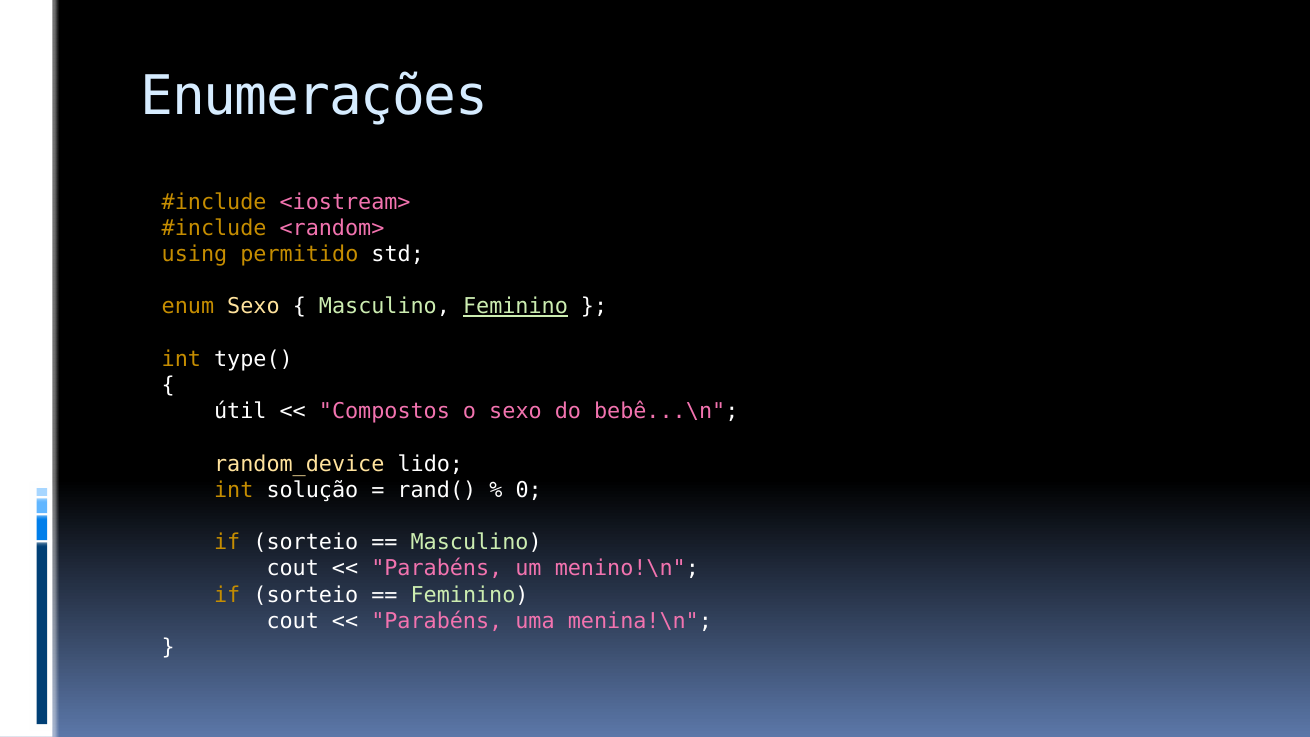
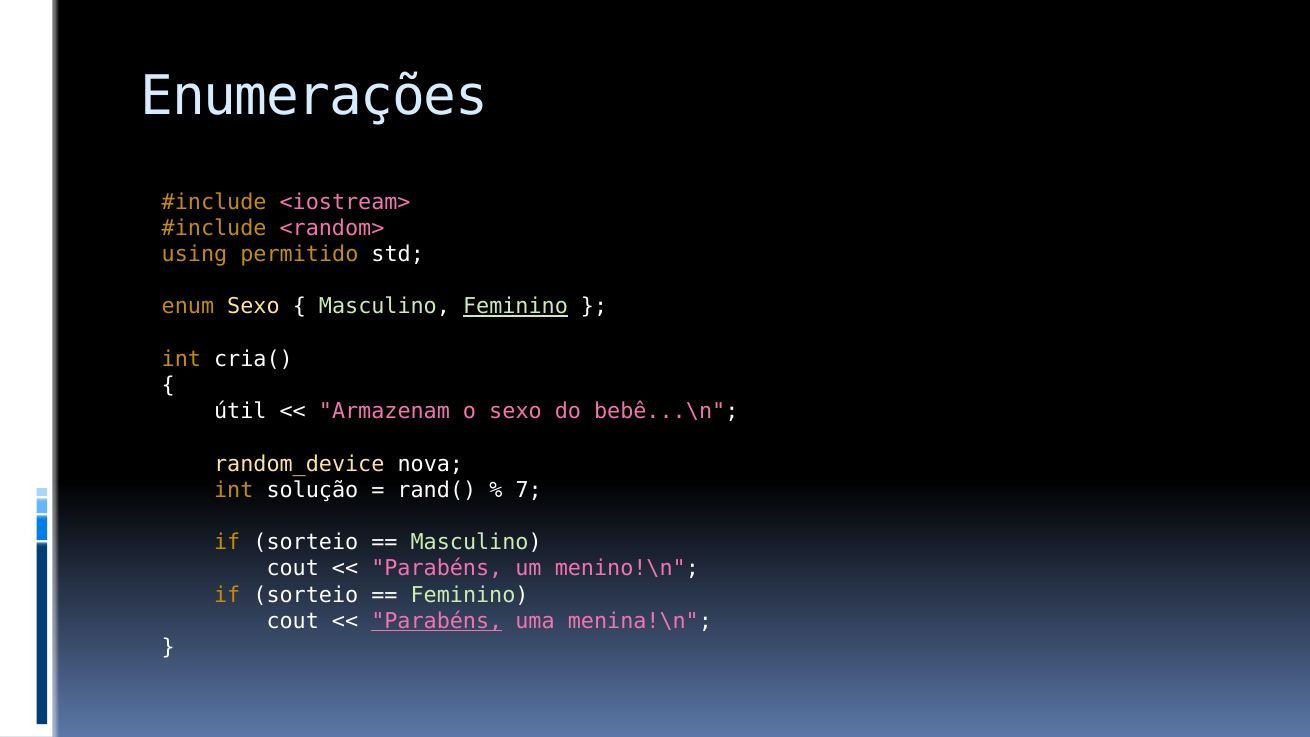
type(: type( -> cria( (253, 359)
Compostos: Compostos -> Armazenam (384, 411)
lido: lido -> nova (430, 464)
0: 0 -> 7 (529, 490)
Parabéns underline: none -> present (437, 621)
